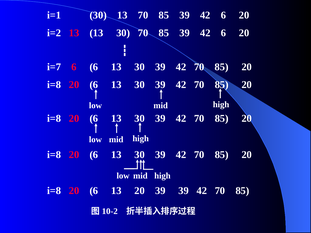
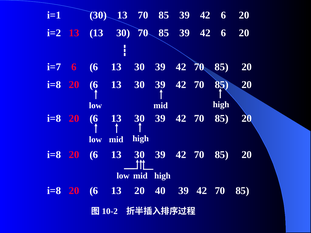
20 39: 39 -> 40 (160, 191)
